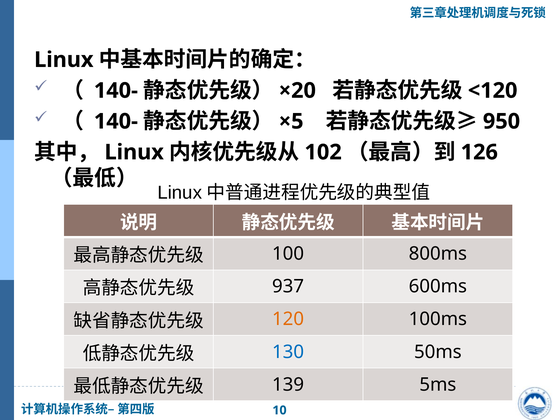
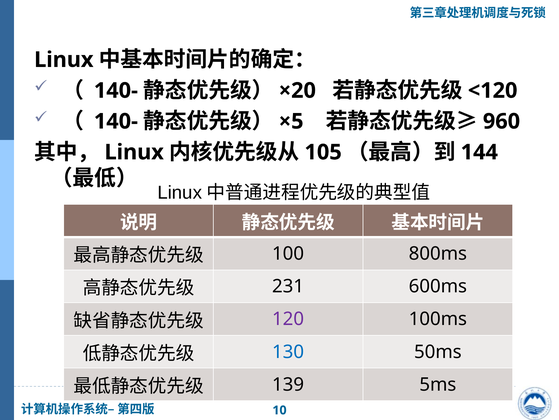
950: 950 -> 960 (501, 121)
102: 102 -> 105 (323, 152)
126: 126 -> 144 (479, 152)
937: 937 -> 231 (288, 286)
120 colour: orange -> purple (288, 319)
